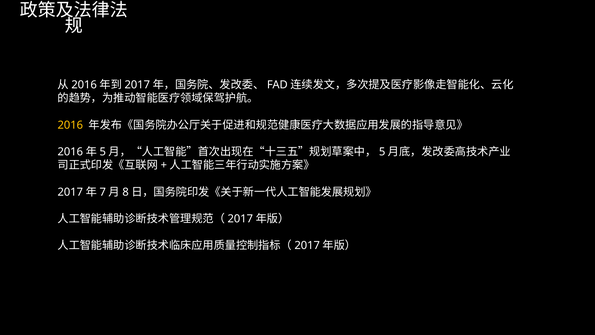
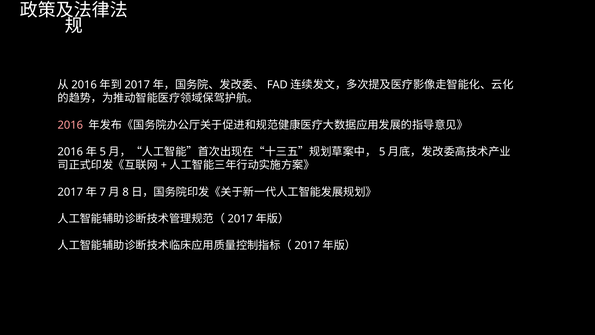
2016 colour: yellow -> pink (70, 125)
